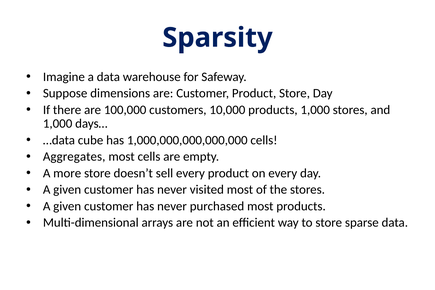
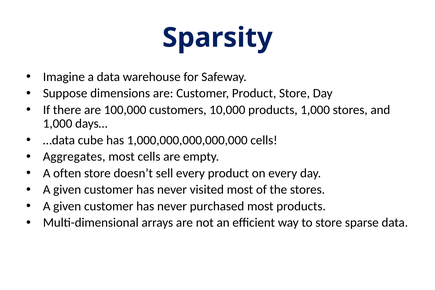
more: more -> often (67, 173)
